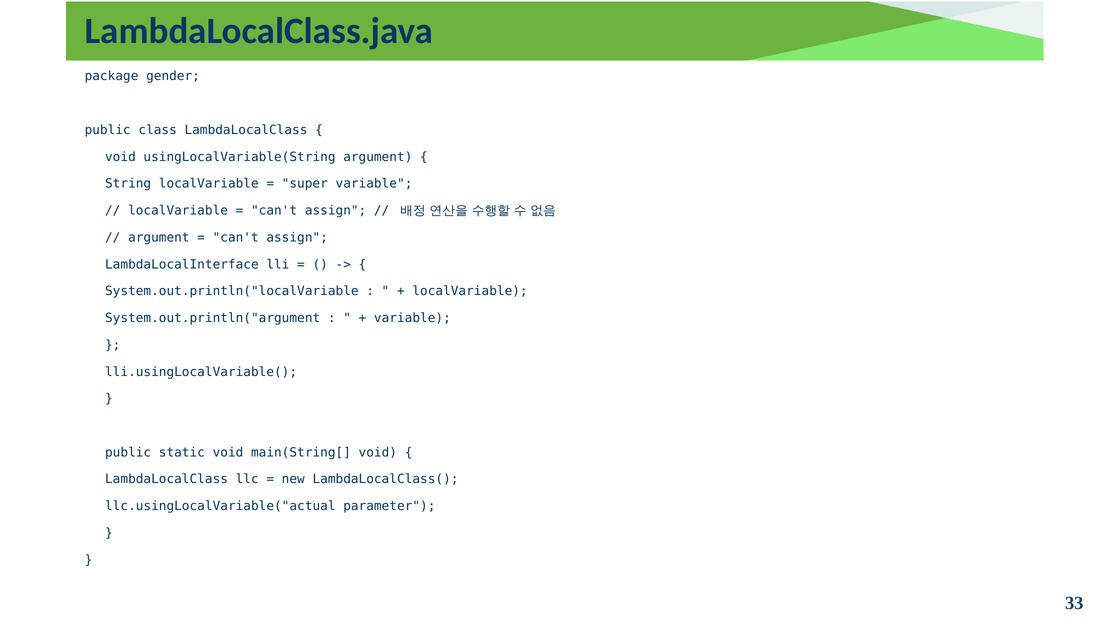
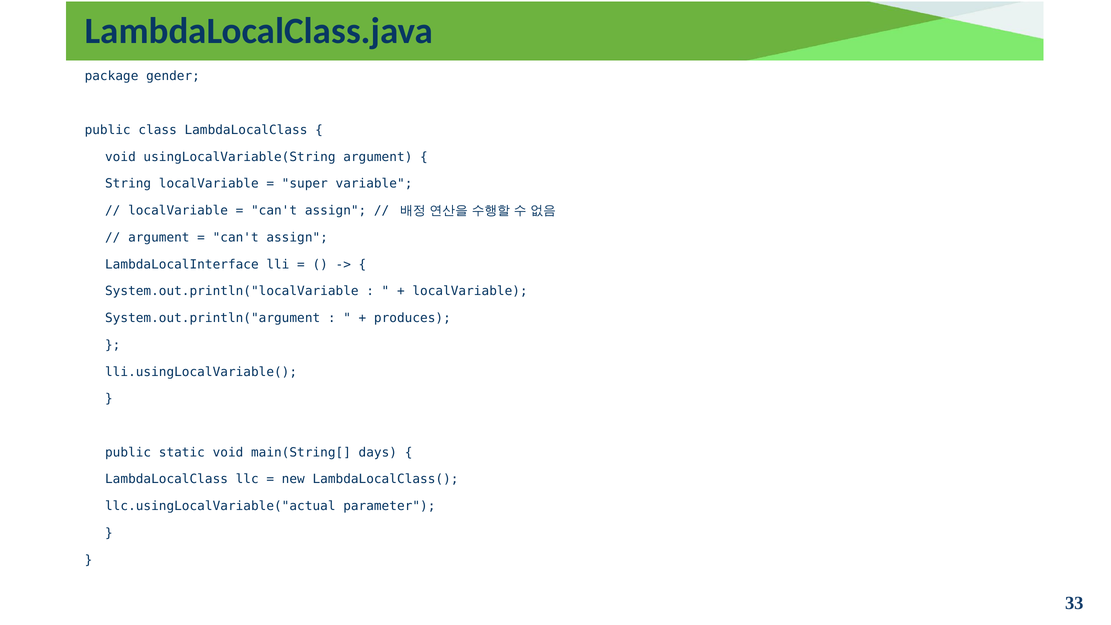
variable: variable -> produces (412, 318)
main(String[ void: void -> days (378, 452)
